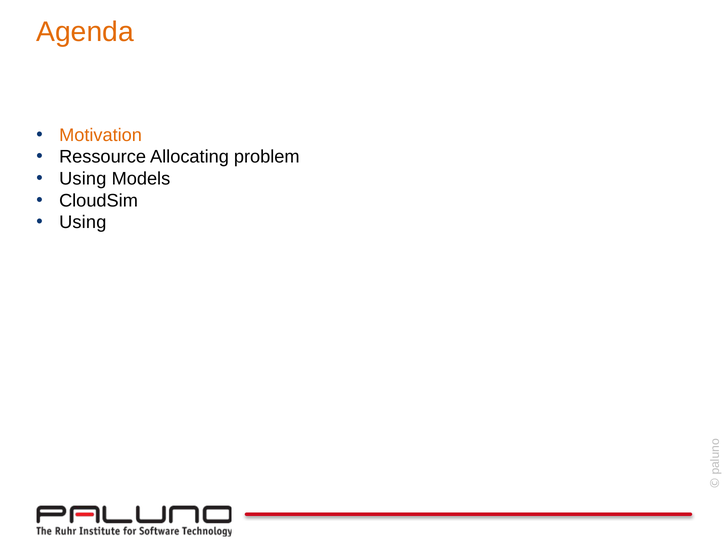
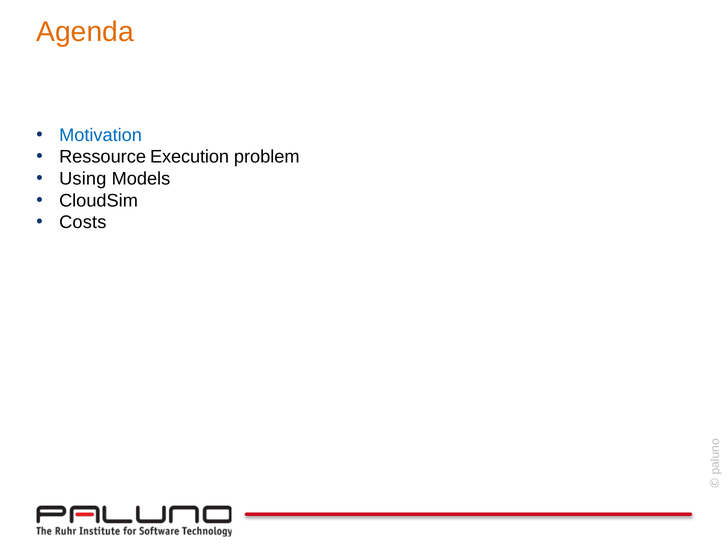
Motivation colour: orange -> blue (101, 135)
Allocating: Allocating -> Execution (190, 157)
Using: Using -> Costs (83, 222)
